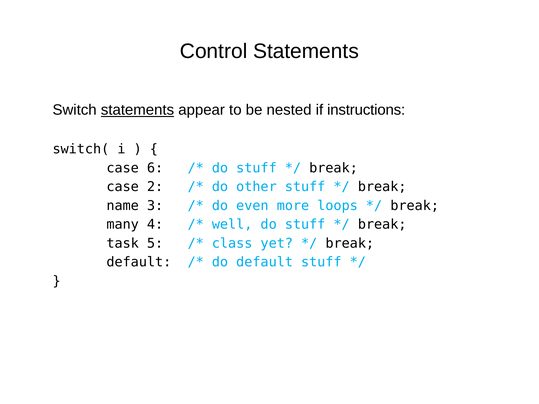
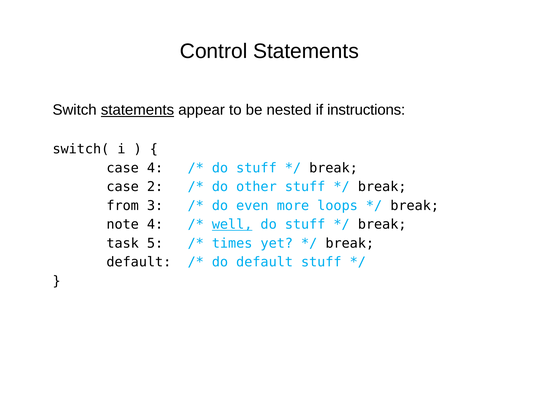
case 6: 6 -> 4 (155, 168)
name: name -> from (123, 206)
many: many -> note (123, 225)
well underline: none -> present (232, 225)
class: class -> times (232, 243)
